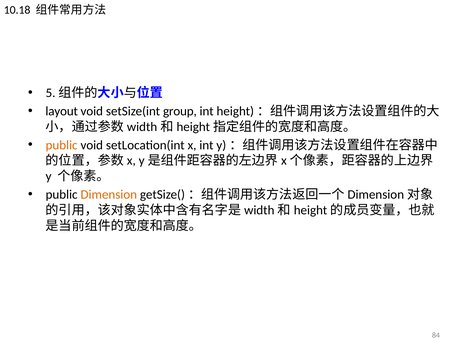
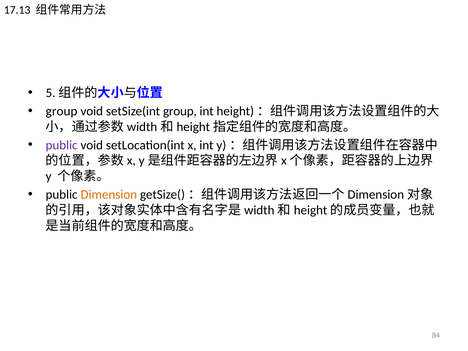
10.18: 10.18 -> 17.13 (17, 10)
layout: layout -> group (62, 111)
public colour: orange -> purple (62, 145)
